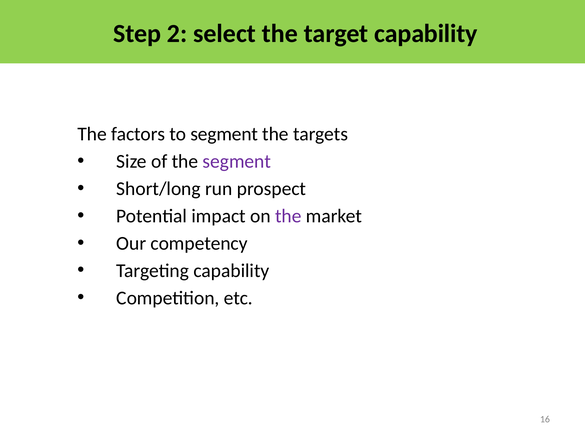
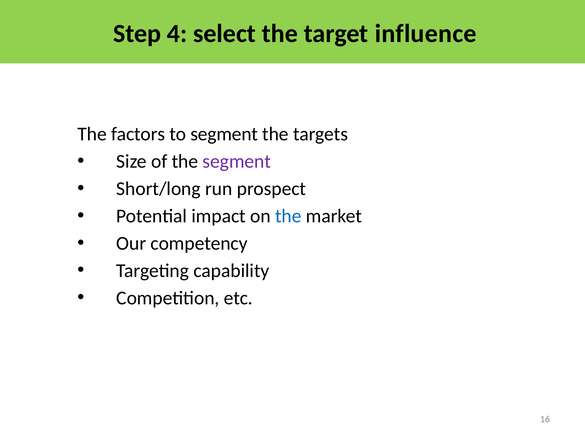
2: 2 -> 4 (177, 33)
target capability: capability -> influence (426, 33)
the colour: purple -> blue (288, 216)
